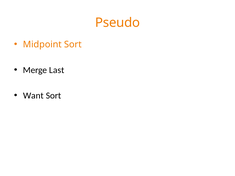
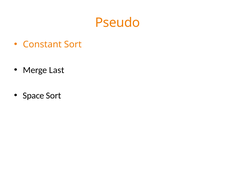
Midpoint: Midpoint -> Constant (42, 45)
Want: Want -> Space (33, 96)
